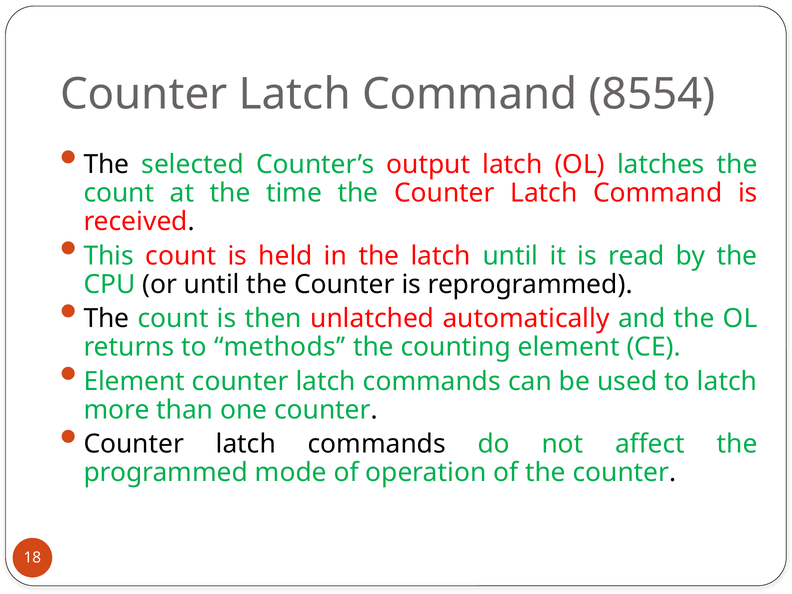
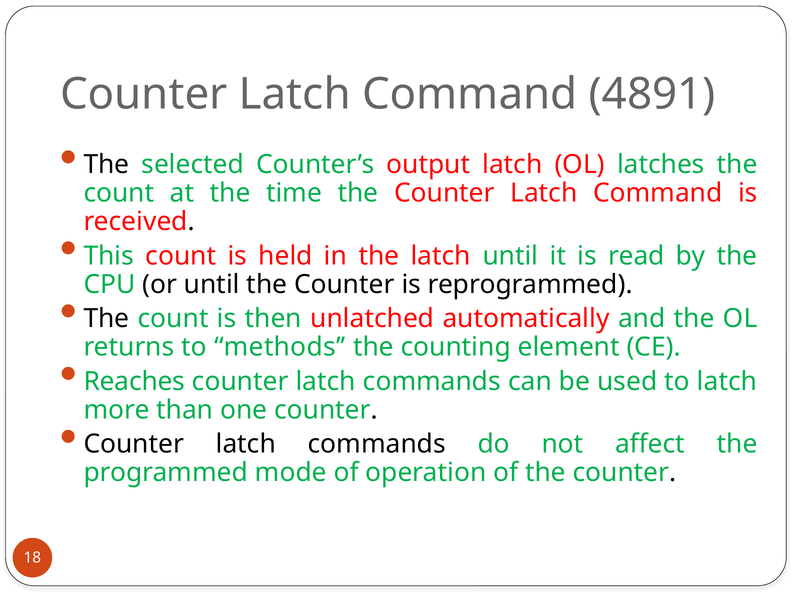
8554: 8554 -> 4891 (652, 94)
Element: Element -> Reaches (134, 381)
